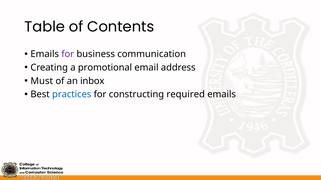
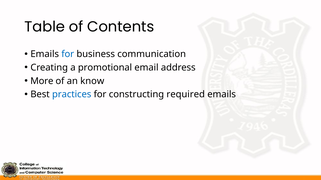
for colour: purple -> blue (68, 54)
Must: Must -> More (42, 81)
inbox: inbox -> know (92, 81)
